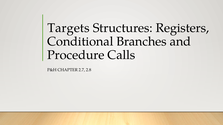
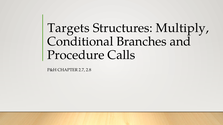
Registers: Registers -> Multiply (182, 28)
